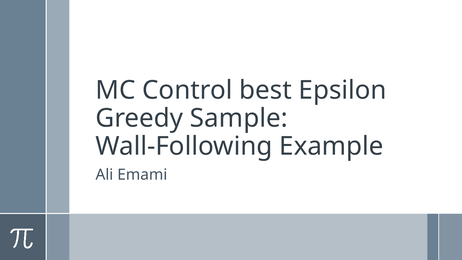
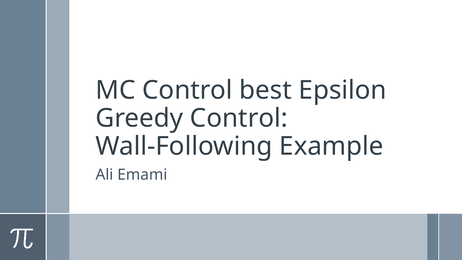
Greedy Sample: Sample -> Control (239, 118)
